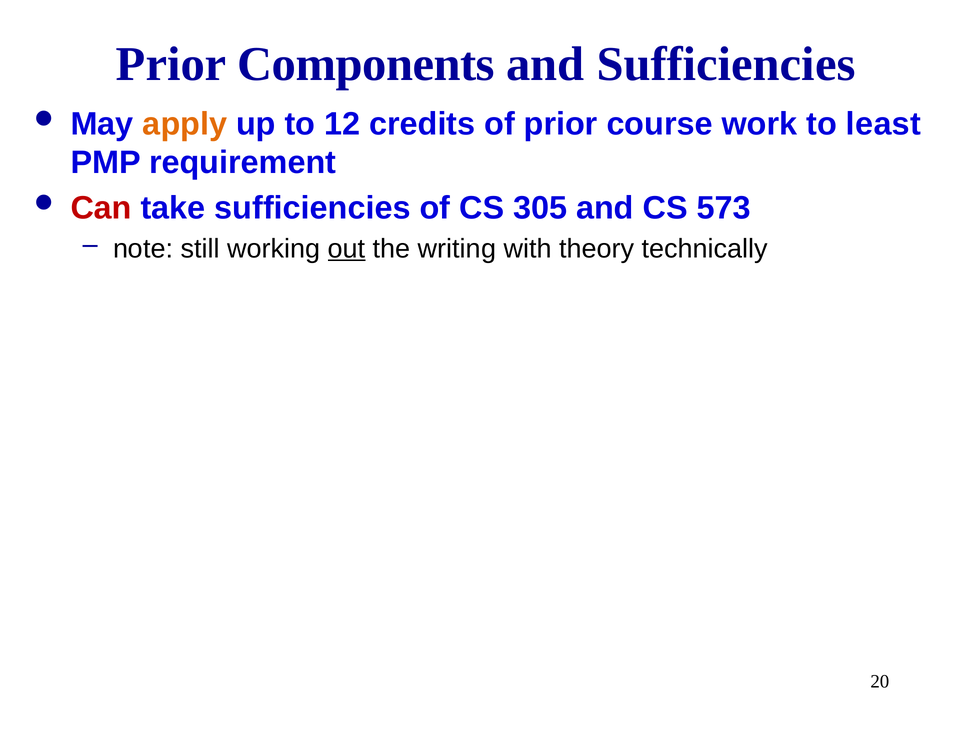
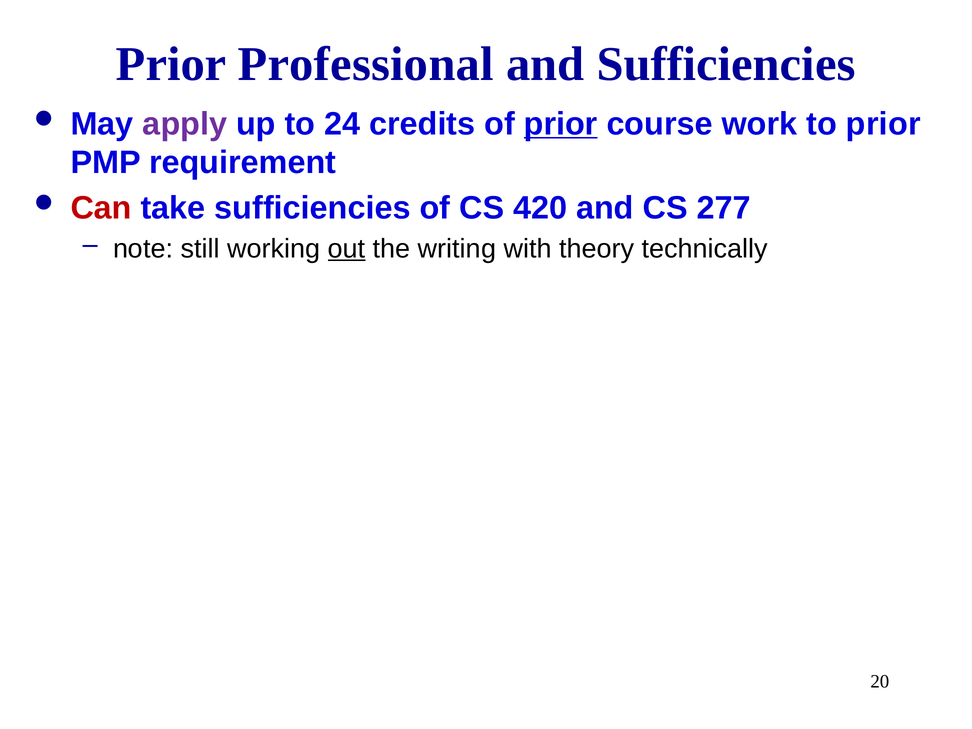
Components: Components -> Professional (366, 64)
apply colour: orange -> purple (185, 124)
12: 12 -> 24 (342, 124)
prior underline: none -> present (561, 124)
to least: least -> prior (883, 124)
305: 305 -> 420 (540, 208)
573: 573 -> 277 (724, 208)
